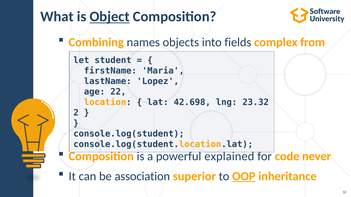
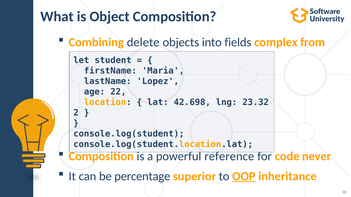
Object underline: present -> none (110, 17)
names: names -> delete (143, 42)
explained: explained -> reference (229, 157)
association: association -> percentage (142, 177)
